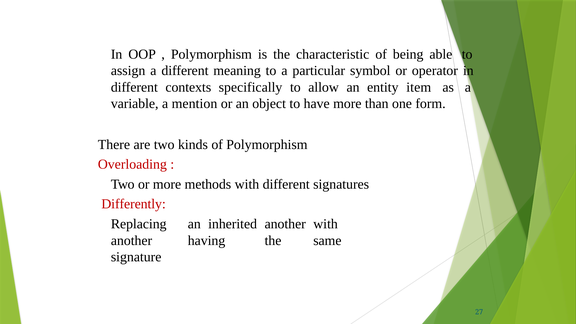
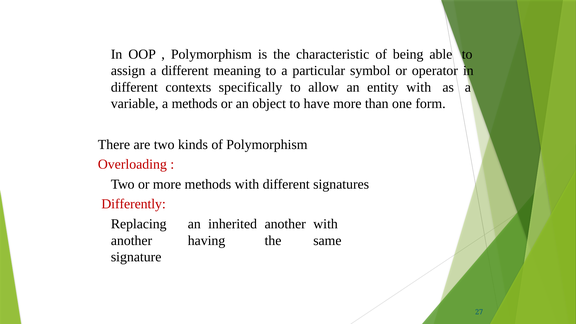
entity item: item -> with (419, 87)
a mention: mention -> methods (195, 104)
